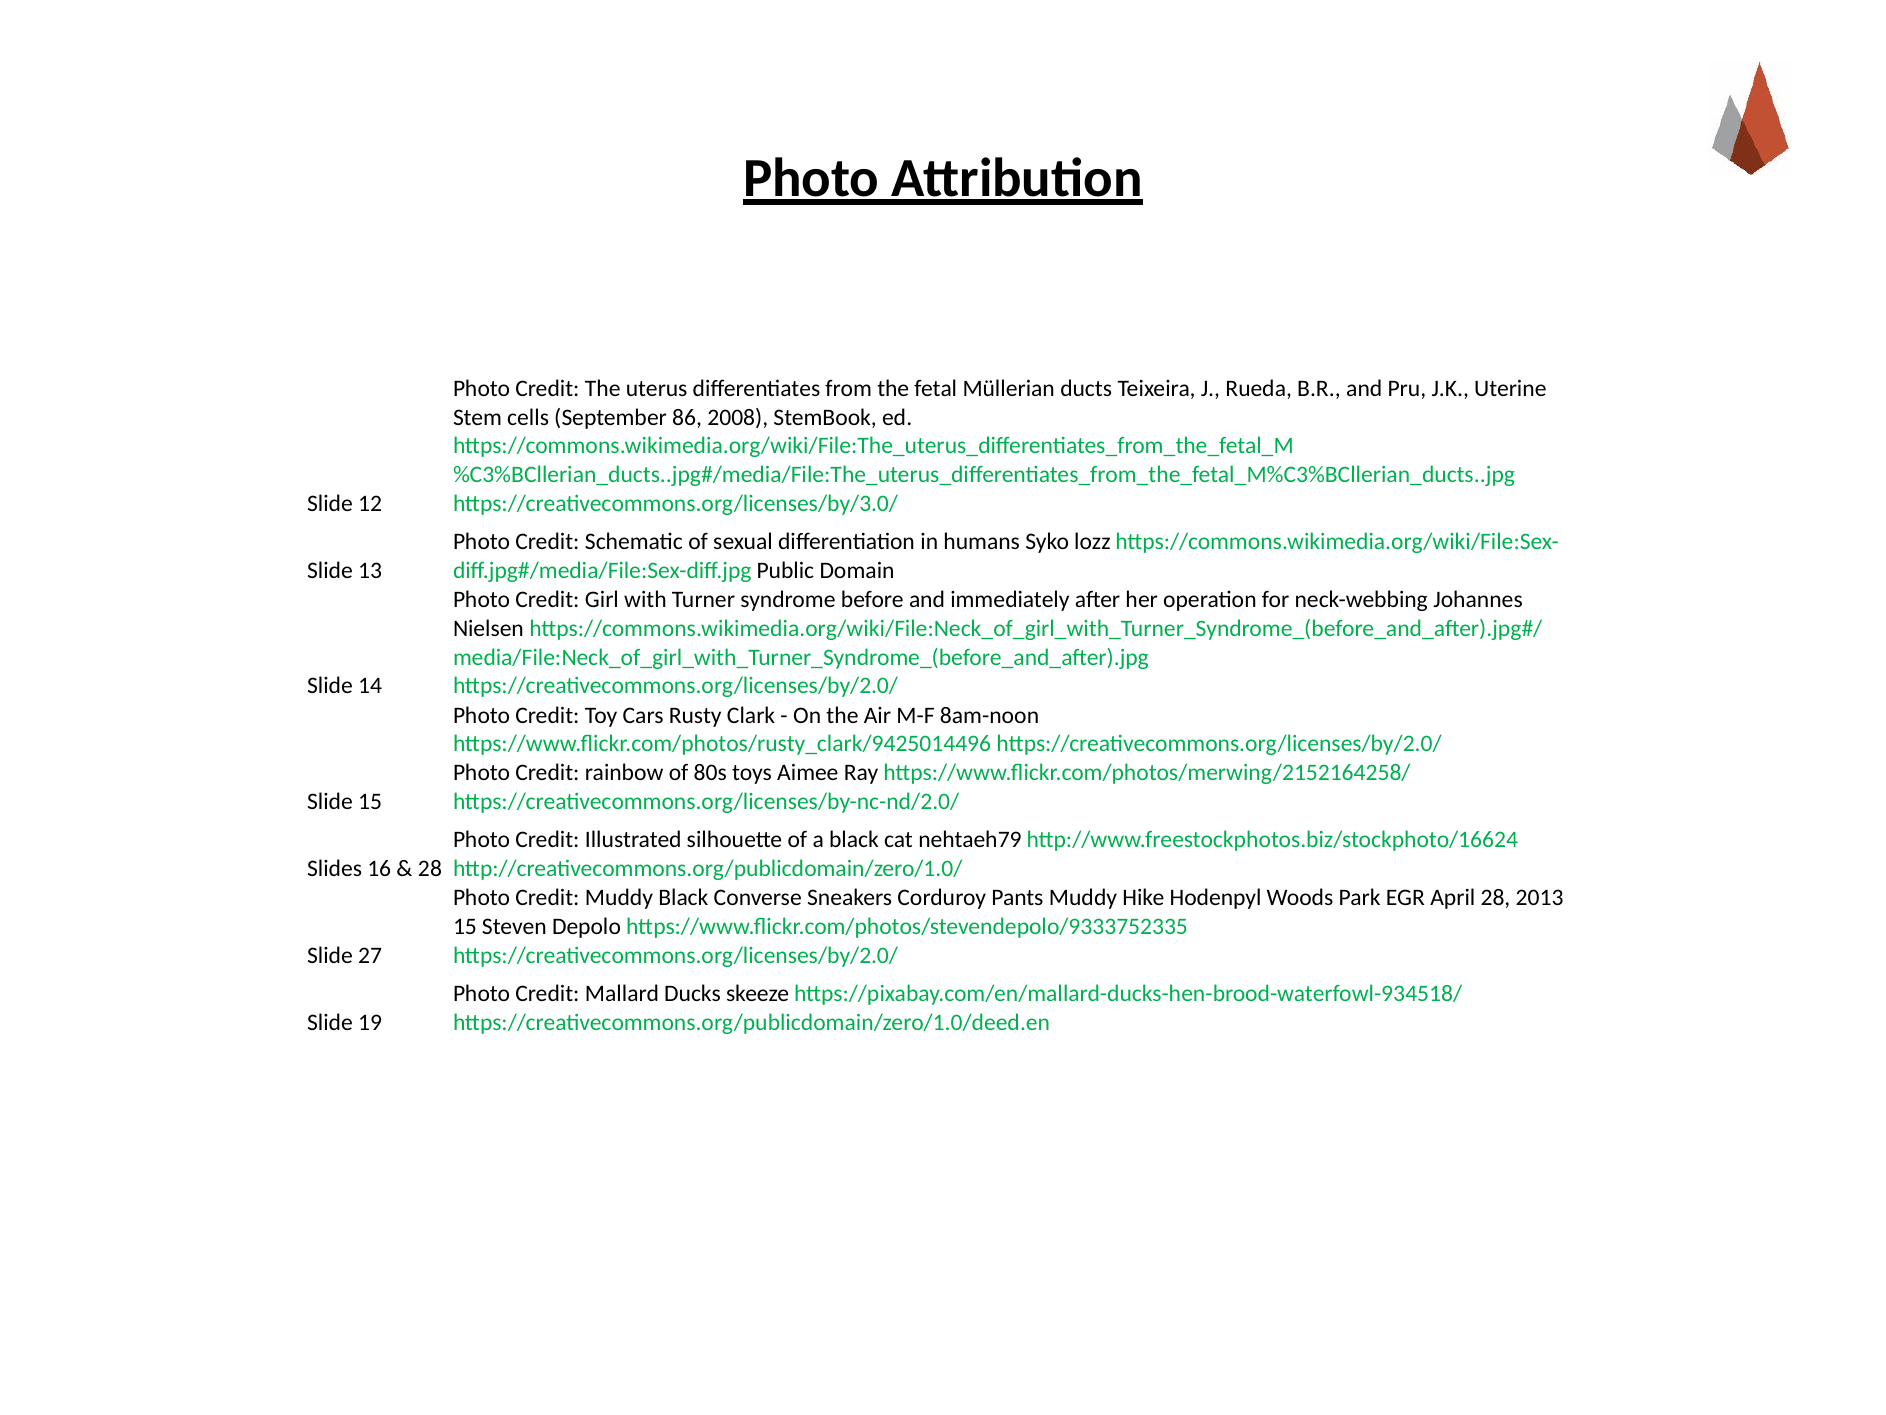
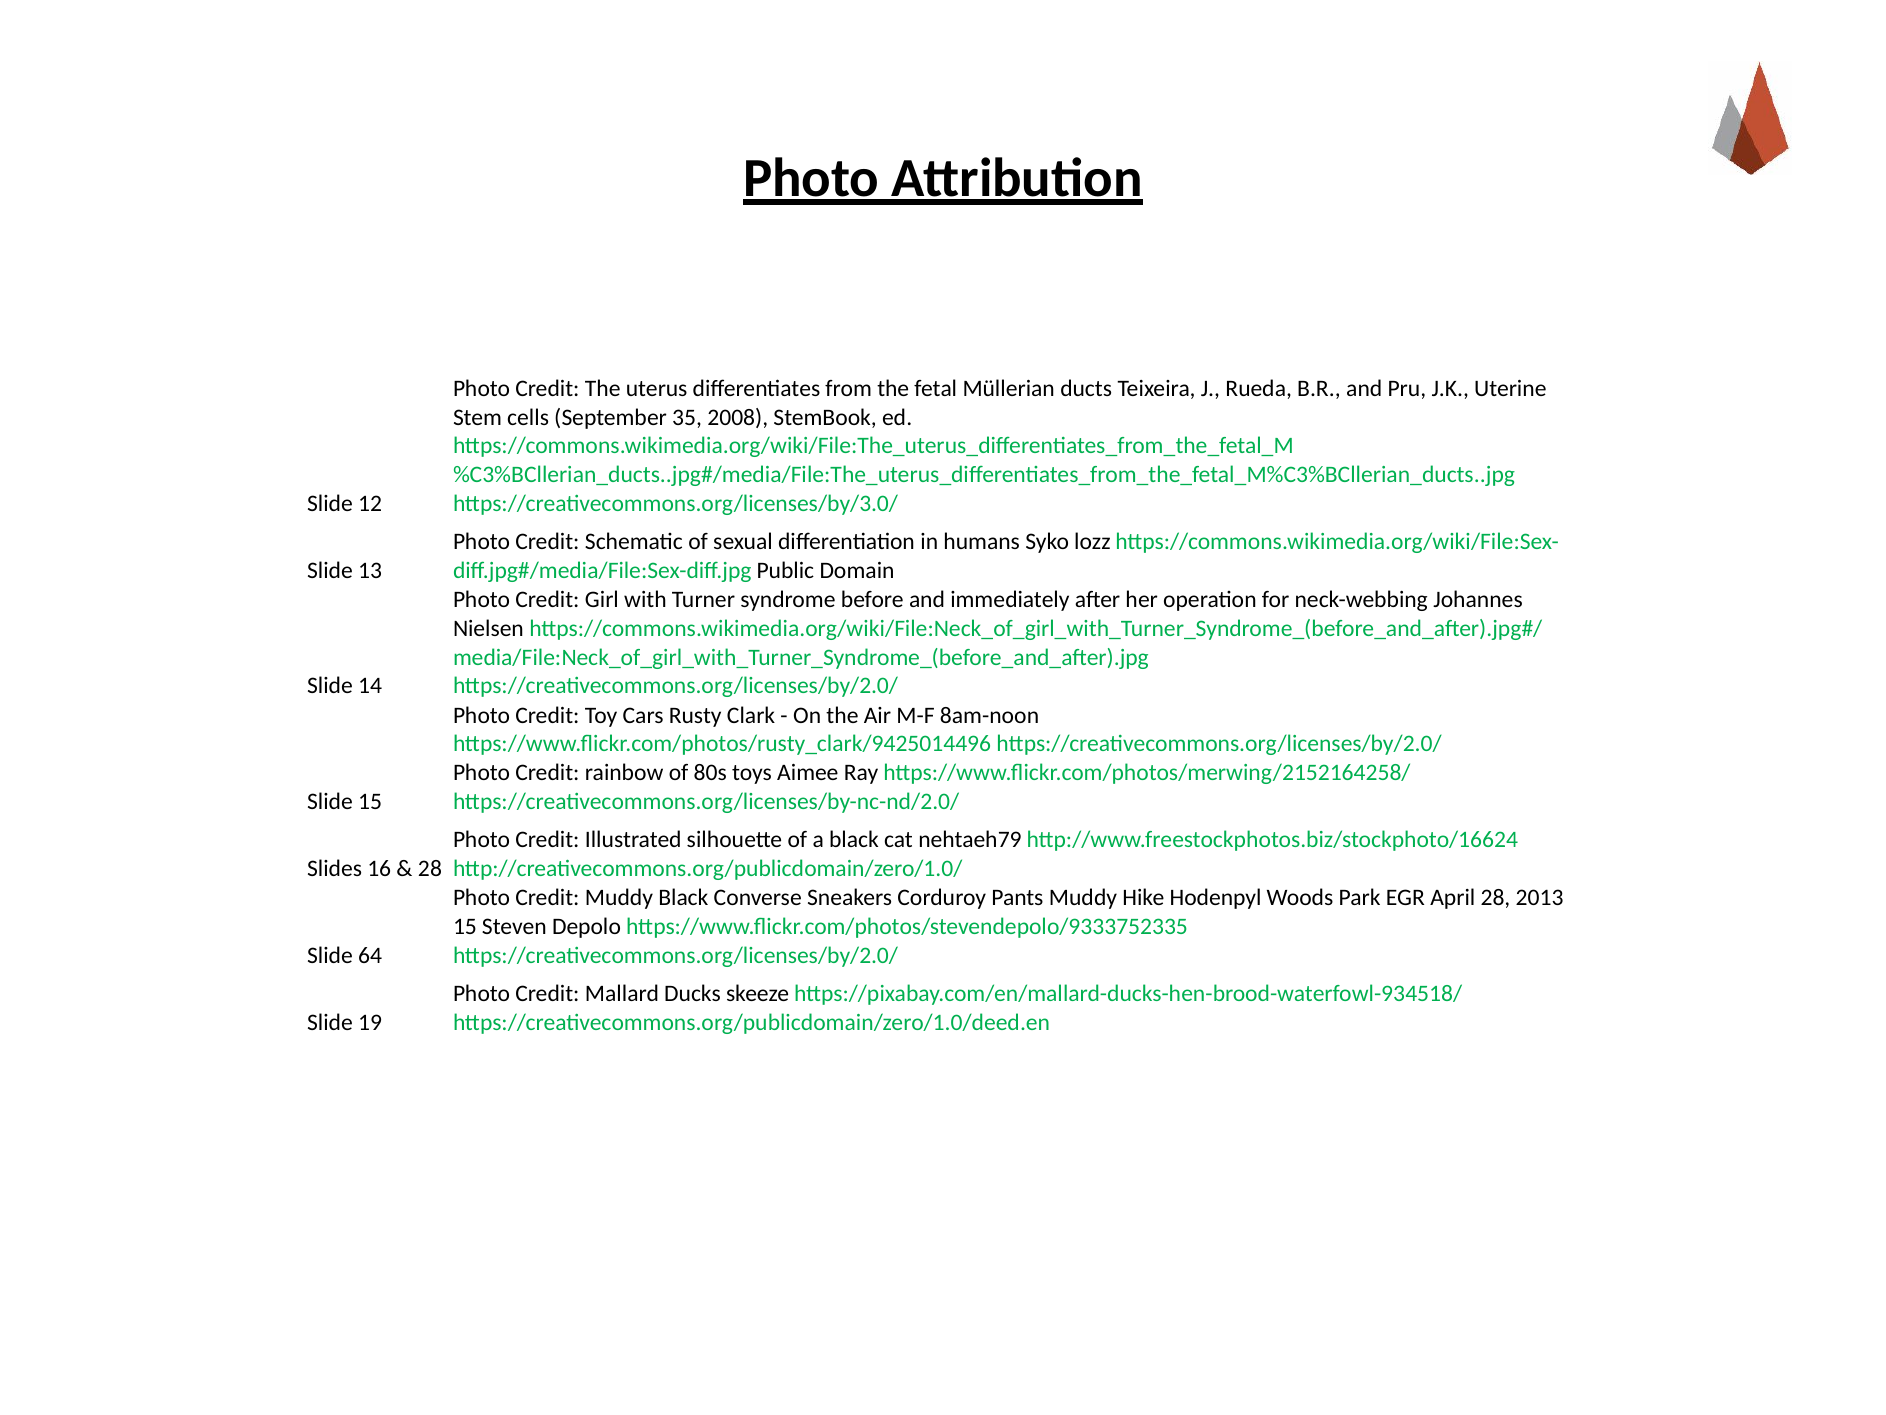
86: 86 -> 35 (687, 417)
27: 27 -> 64 (370, 955)
